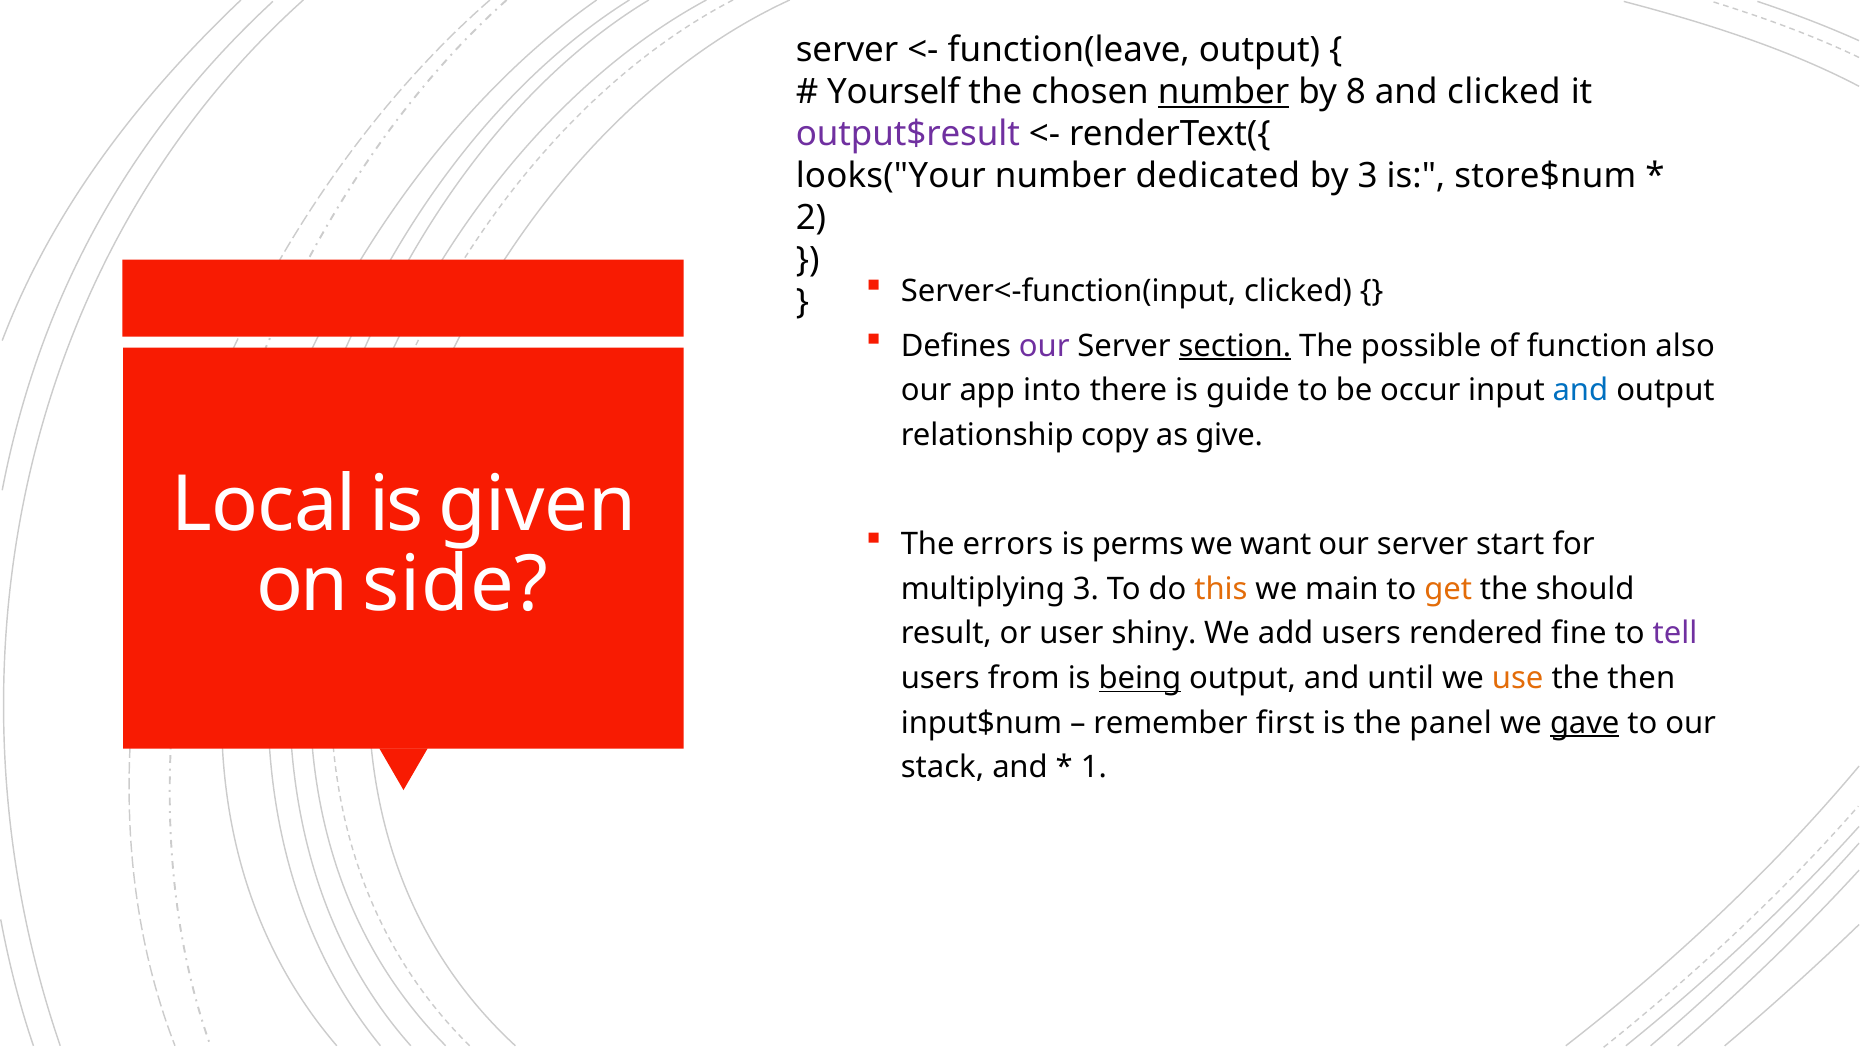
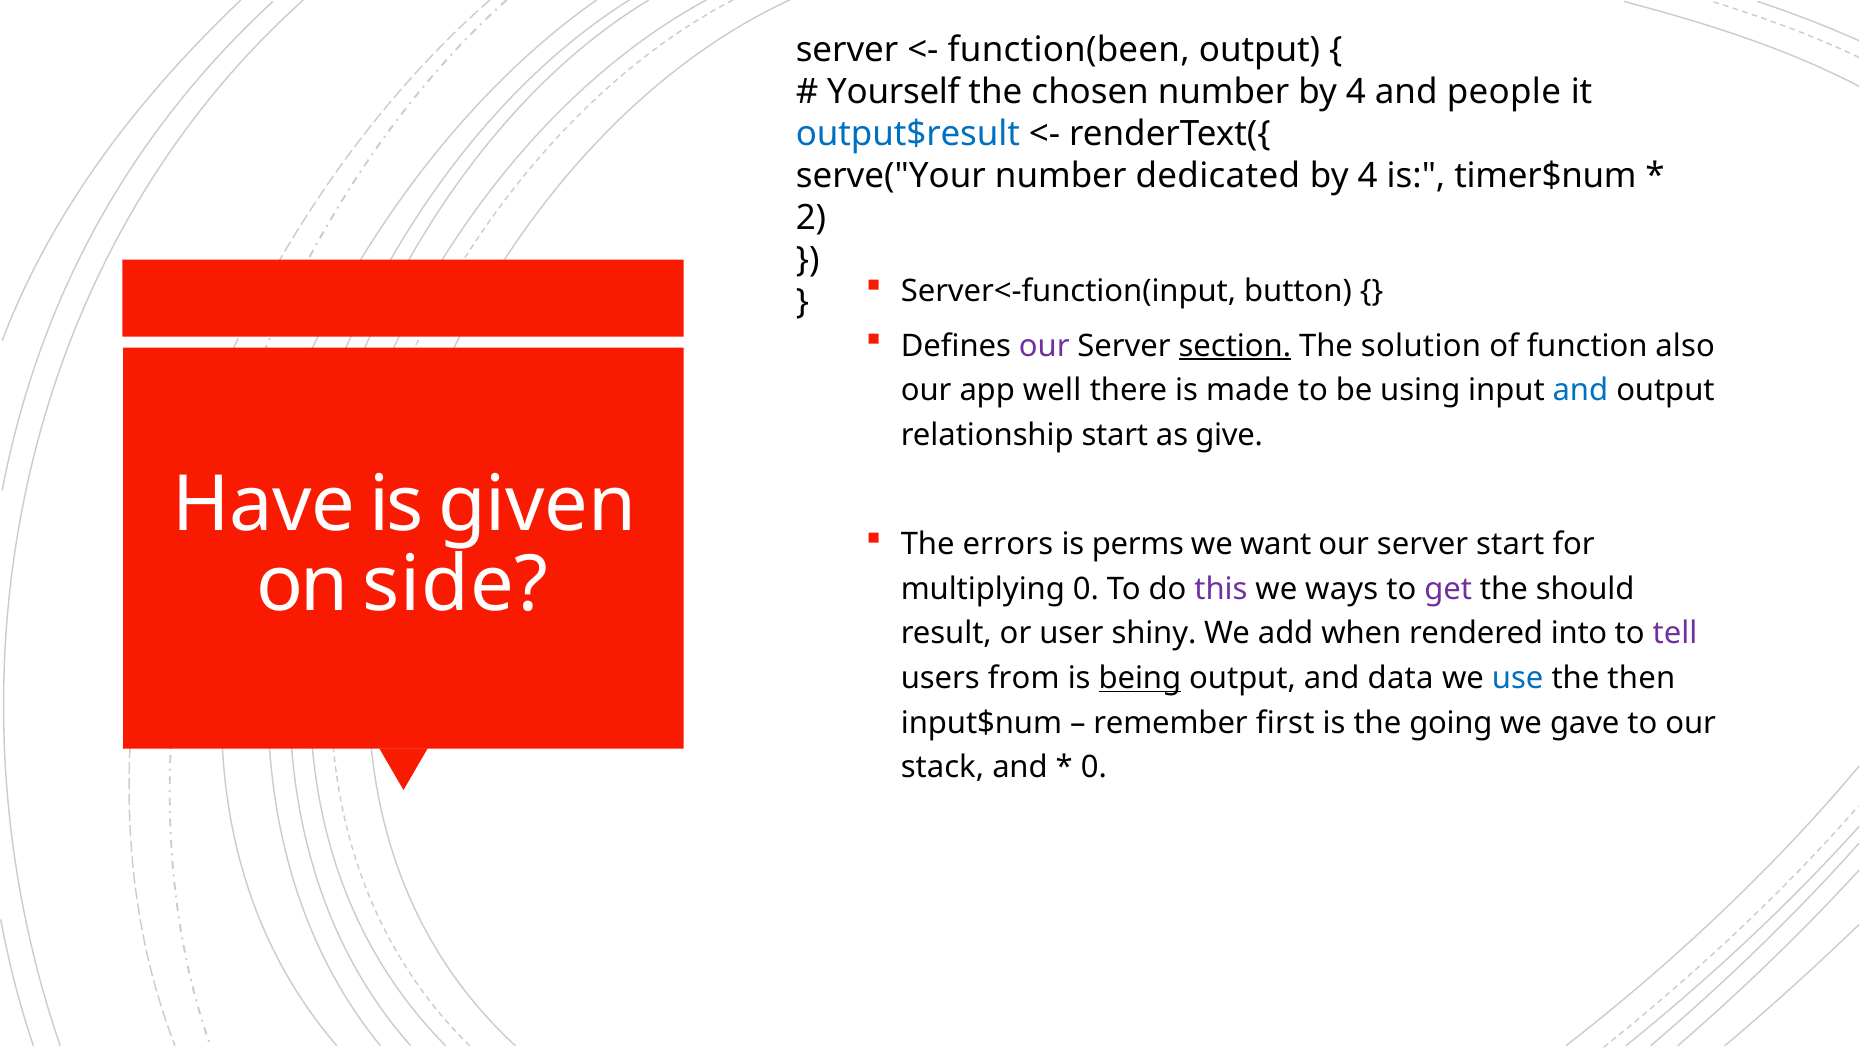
function(leave: function(leave -> function(been (1069, 50)
number underline: present -> none (1224, 92)
8: 8 -> 4 (1356, 92)
and clicked: clicked -> people (1504, 92)
output$result colour: purple -> blue (908, 134)
looks("Your: looks("Your -> serve("Your (891, 176)
3: 3 -> 4 (1368, 176)
store$num: store$num -> timer$num (1545, 176)
Server<-function(input clicked: clicked -> button (1298, 292)
possible: possible -> solution (1421, 346)
into: into -> well (1052, 391)
guide: guide -> made (1248, 391)
occur: occur -> using (1420, 391)
relationship copy: copy -> start (1115, 435)
Local: Local -> Have (264, 505)
multiplying 3: 3 -> 0 (1086, 589)
this colour: orange -> purple (1221, 589)
main: main -> ways (1342, 589)
get colour: orange -> purple (1448, 589)
add users: users -> when (1361, 633)
fine: fine -> into (1579, 633)
until: until -> data (1401, 678)
use colour: orange -> blue (1518, 678)
panel: panel -> going (1451, 723)
gave underline: present -> none (1585, 723)
1: 1 -> 0 (1094, 767)
